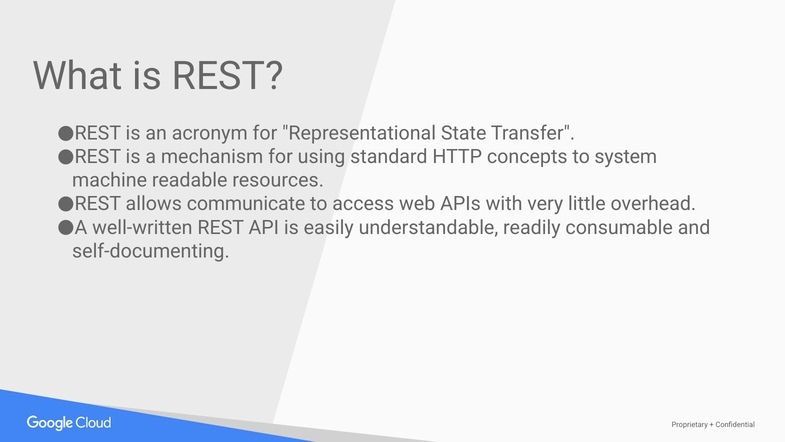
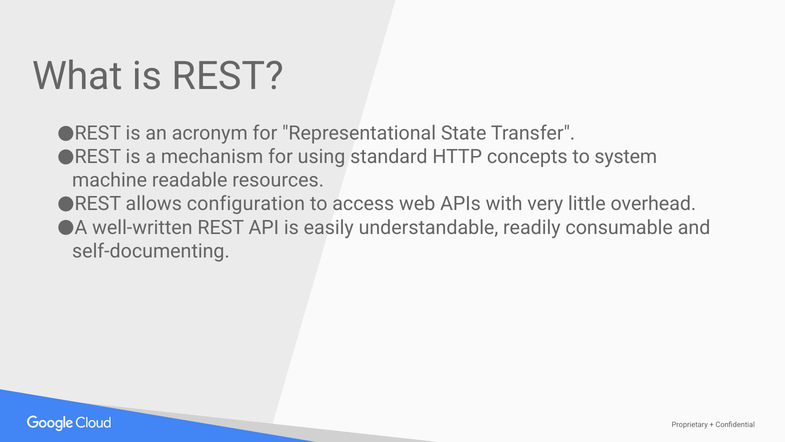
communicate: communicate -> configuration (246, 204)
